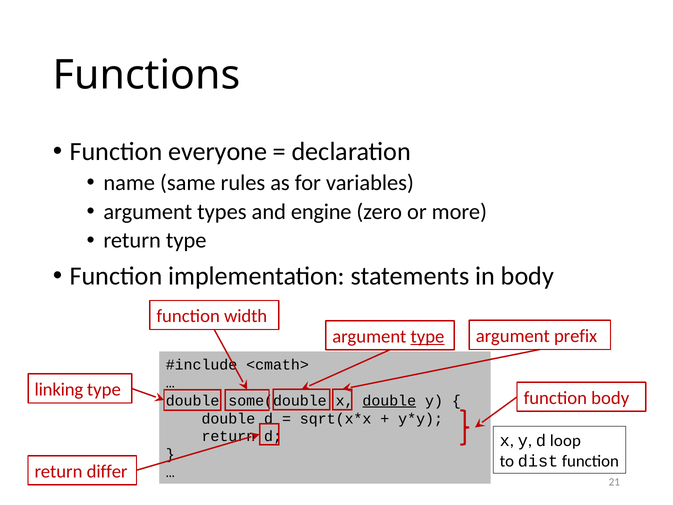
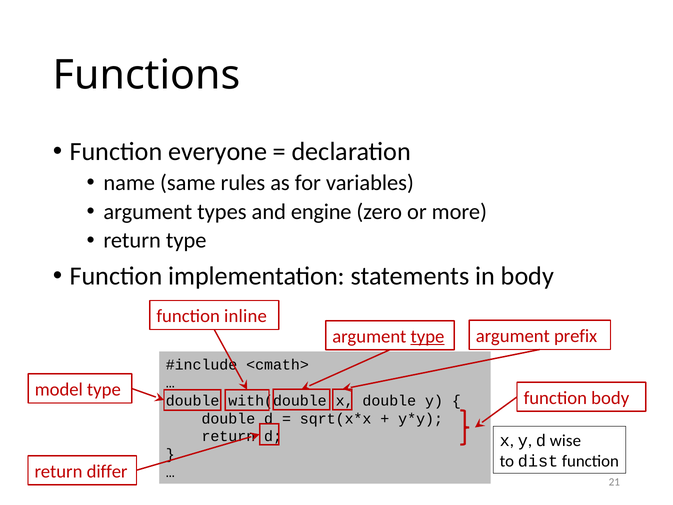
width: width -> inline (245, 316)
linking: linking -> model (59, 390)
some(double: some(double -> with(double (278, 400)
double underline: present -> none (389, 400)
loop: loop -> wise (565, 441)
